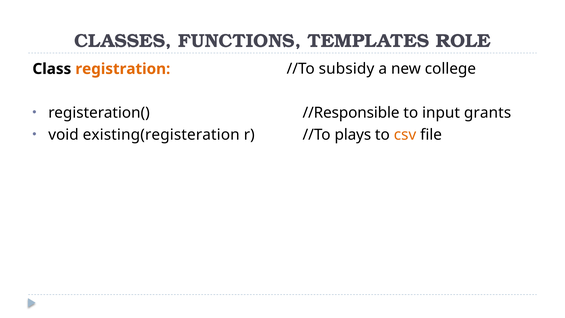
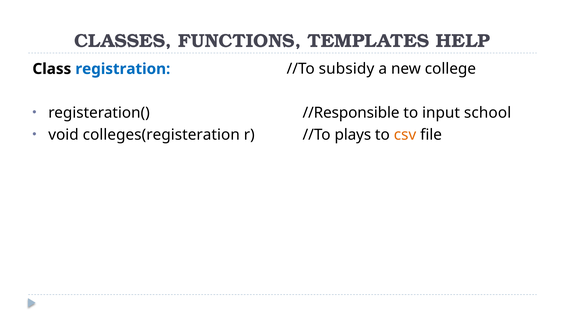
ROLE: ROLE -> HELP (463, 41)
registration colour: orange -> blue (123, 69)
grants: grants -> school (488, 113)
existing(registeration: existing(registeration -> colleges(registeration (161, 135)
